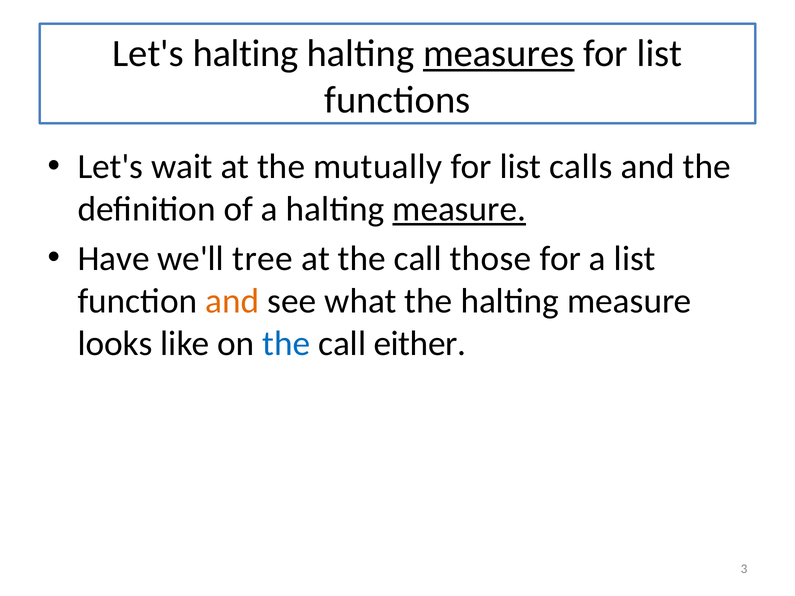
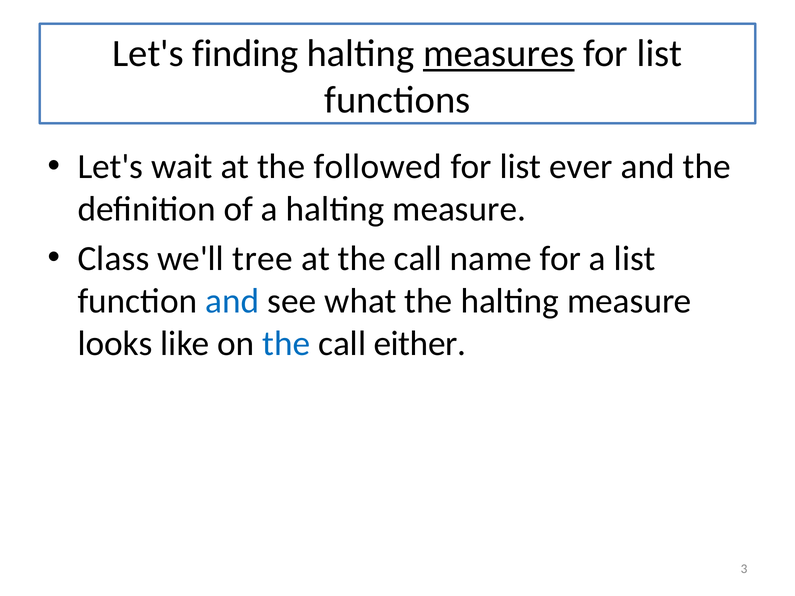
Let's halting: halting -> finding (245, 54)
mutually: mutually -> followed (378, 167)
calls: calls -> ever (581, 167)
measure underline: present -> none (459, 209)
Have: Have -> Class (113, 259)
those: those -> name (491, 259)
and colour: orange -> blue (232, 301)
